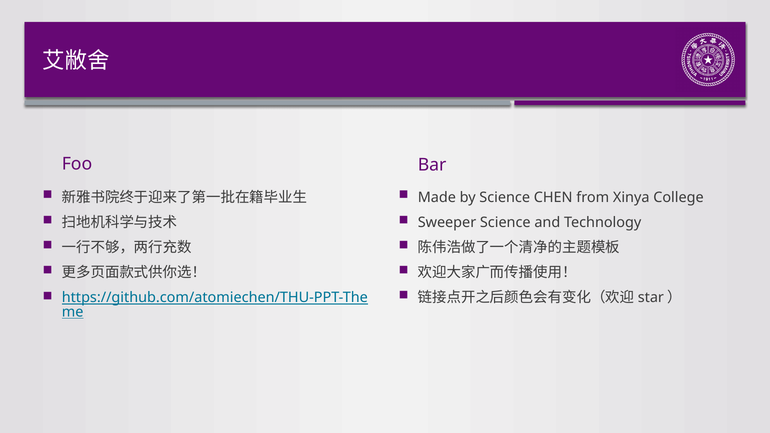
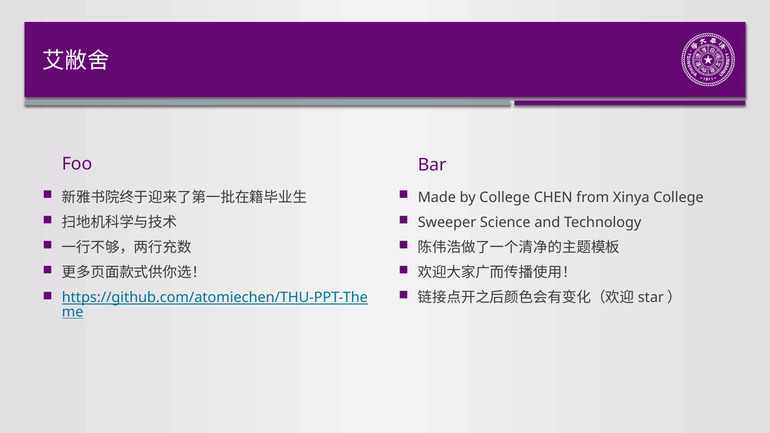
by Science: Science -> College (505, 197)
